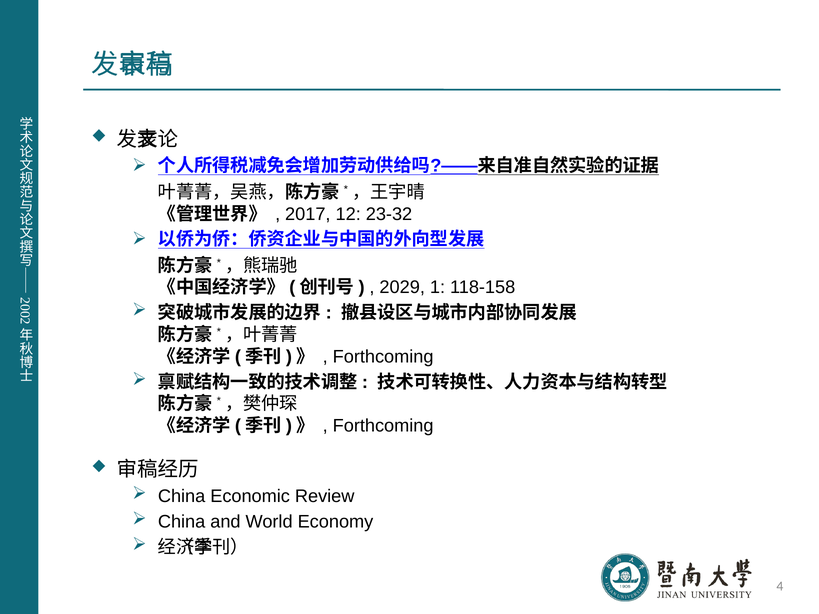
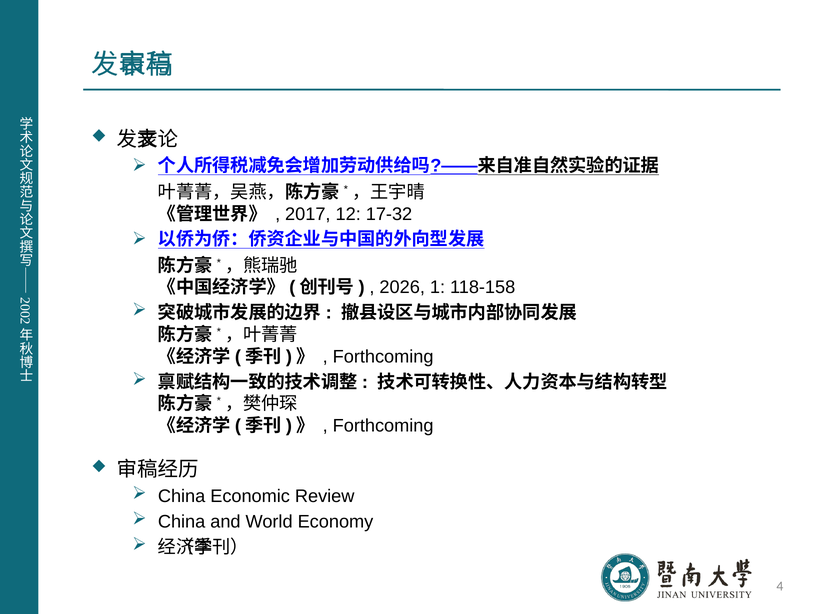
23-32: 23-32 -> 17-32 (389, 214)
2029: 2029 -> 2026 (402, 288)
